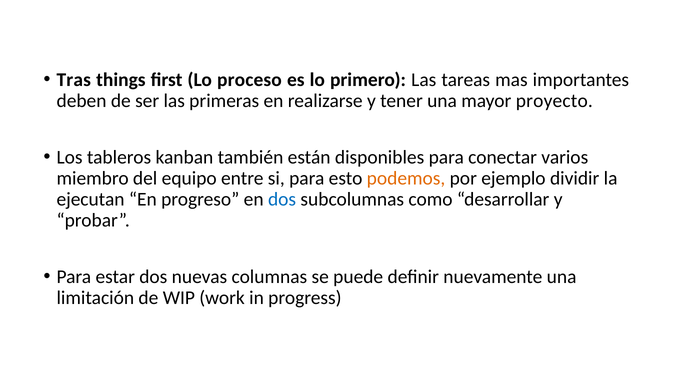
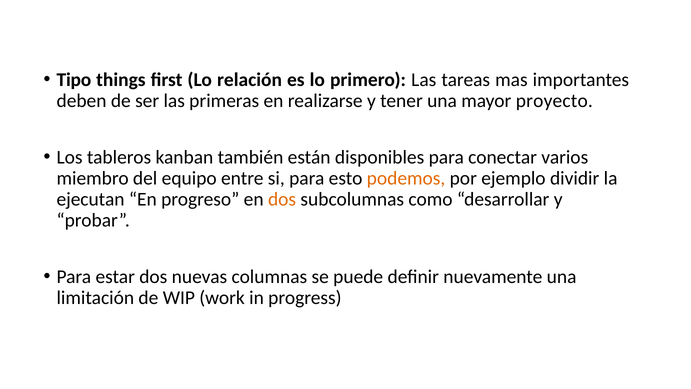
Tras: Tras -> Tipo (74, 80)
proceso: proceso -> relación (249, 80)
dos colour: blue -> orange (282, 199)
